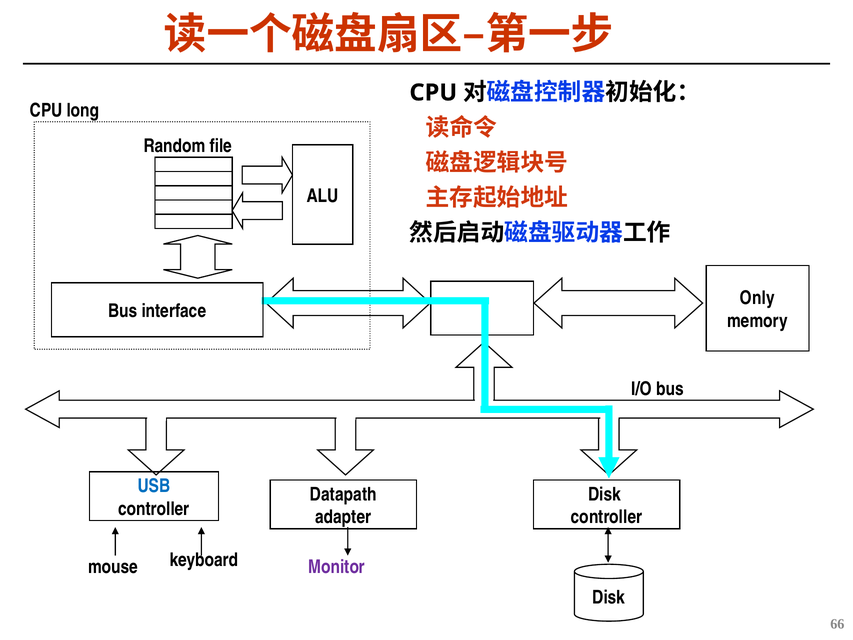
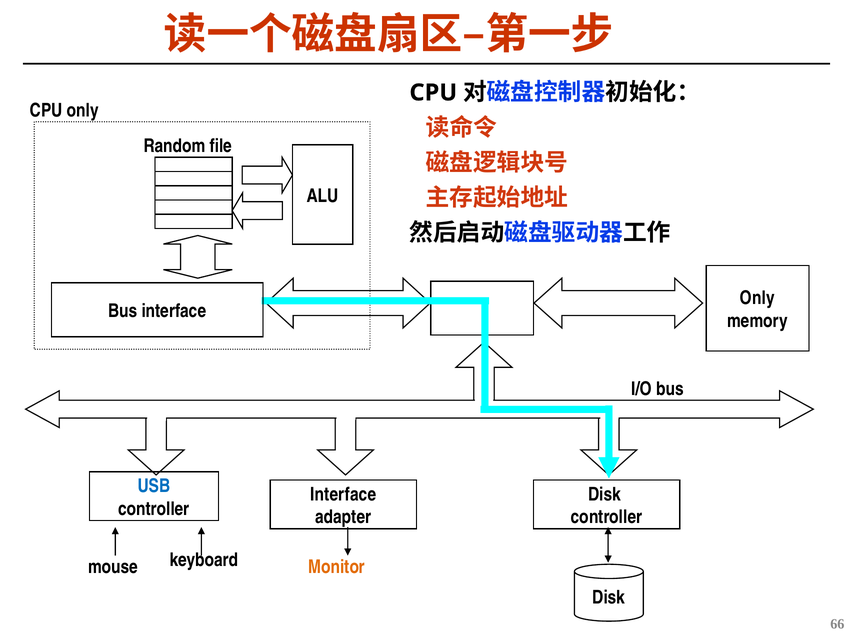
CPU long: long -> only (83, 110)
Datapath: Datapath -> Interface (343, 494)
Monitor colour: purple -> orange (337, 567)
